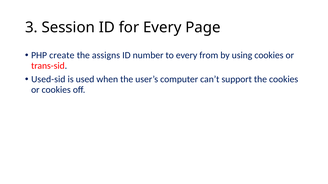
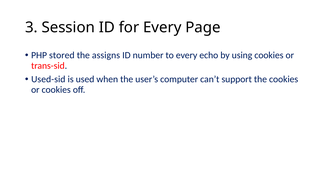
create: create -> stored (62, 55)
from: from -> echo (209, 55)
